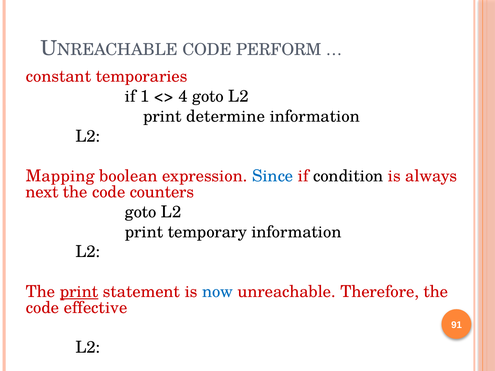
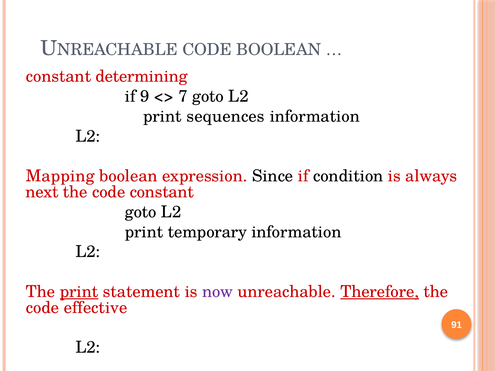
CODE PERFORM: PERFORM -> BOOLEAN (279, 50)
temporaries: temporaries -> determining (142, 76)
1: 1 -> 9 (145, 96)
4: 4 -> 7 (183, 96)
determine: determine -> sequences (226, 116)
Since colour: blue -> black (273, 176)
code counters: counters -> constant (162, 192)
now colour: blue -> purple (218, 292)
Therefore underline: none -> present (380, 292)
